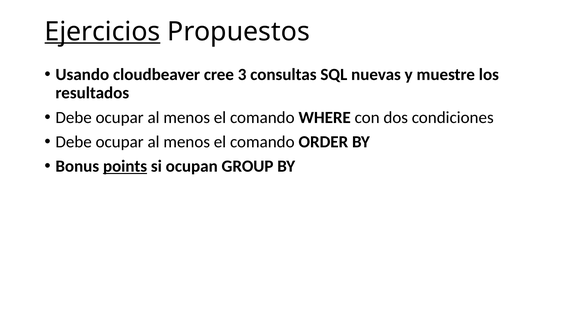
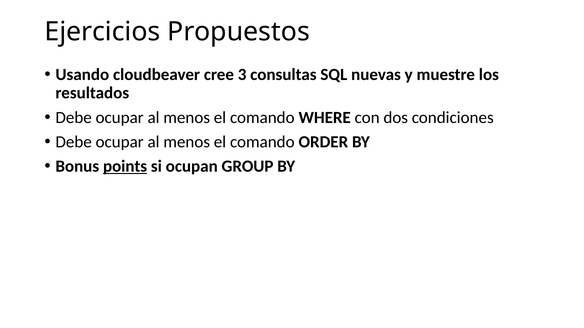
Ejercicios underline: present -> none (102, 32)
